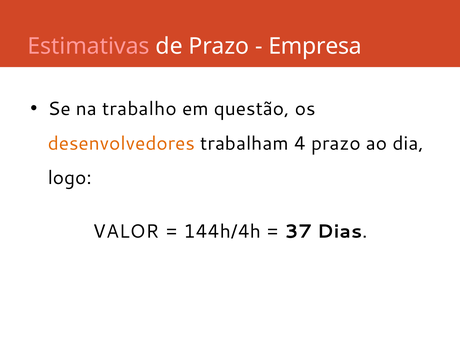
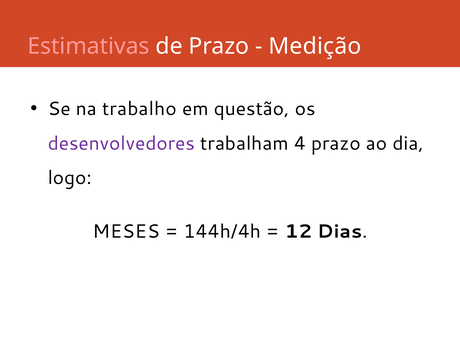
Empresa: Empresa -> Medição (315, 46)
desenvolvedores colour: orange -> purple (121, 143)
VALOR: VALOR -> MESES (126, 231)
37: 37 -> 12 (298, 231)
